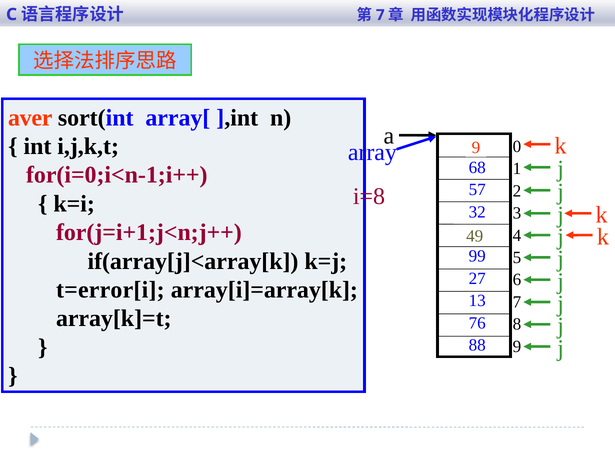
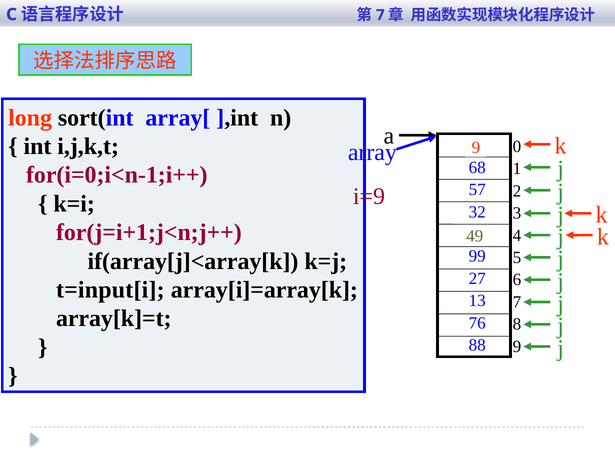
aver: aver -> long (30, 118)
i=8: i=8 -> i=9 (369, 196)
t=error[i: t=error[i -> t=input[i (110, 290)
